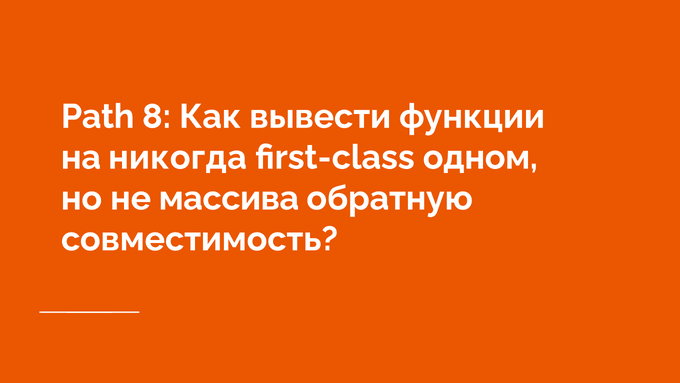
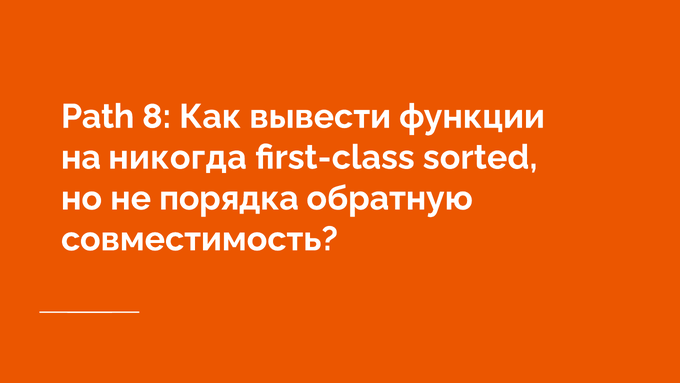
одном: одном -> sorted (480, 157)
массива: массива -> порядка (229, 198)
